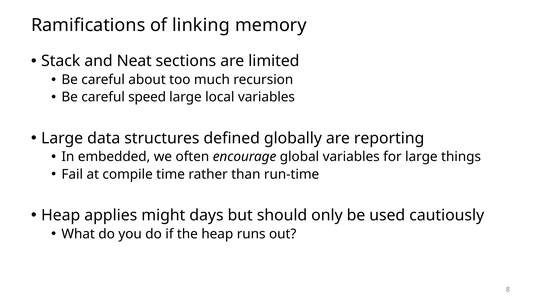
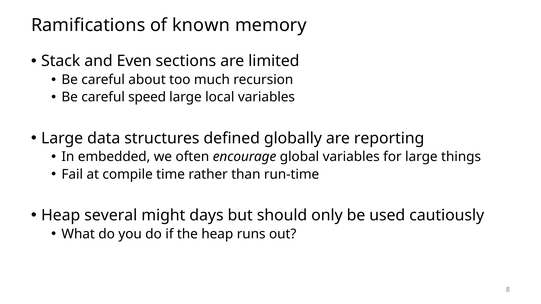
linking: linking -> known (201, 25)
Neat: Neat -> Even (134, 61)
applies: applies -> several (111, 216)
